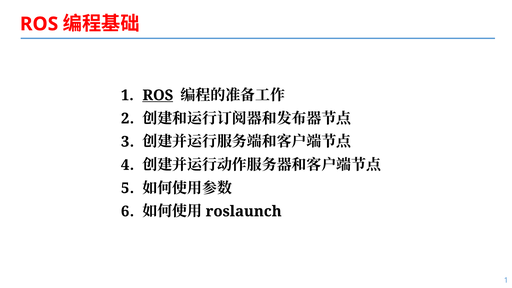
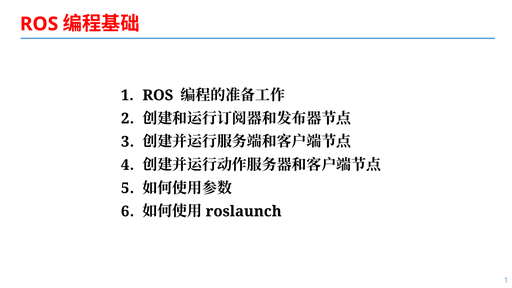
ROS underline: present -> none (158, 95)
